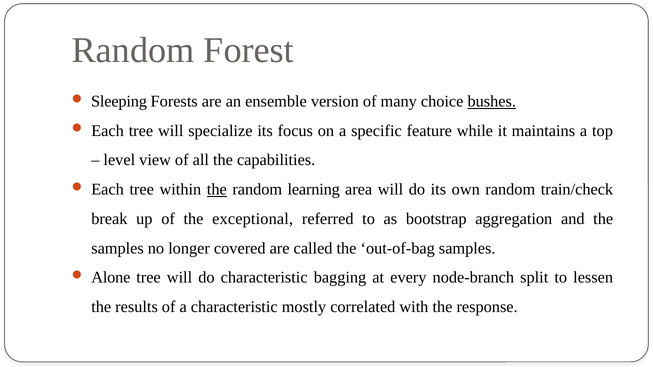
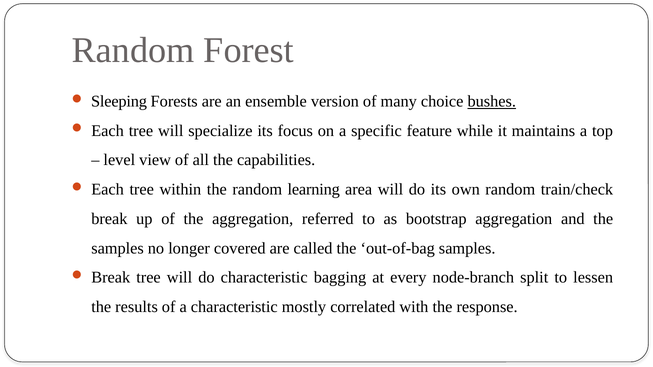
the underline: present -> none (217, 190)
the exceptional: exceptional -> aggregation (253, 219)
Alone: Alone -> Break (111, 278)
